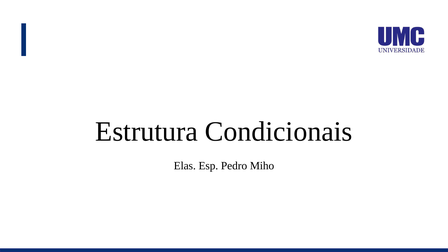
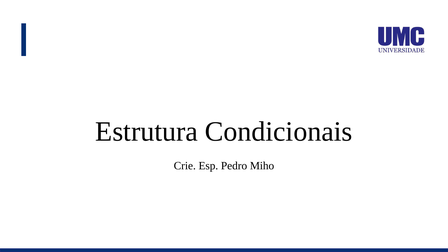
Elas: Elas -> Crie (185, 166)
